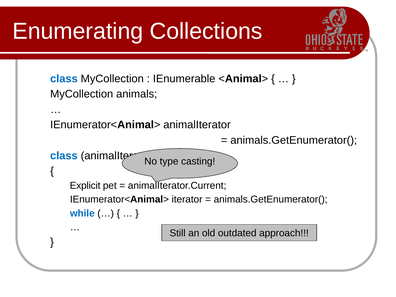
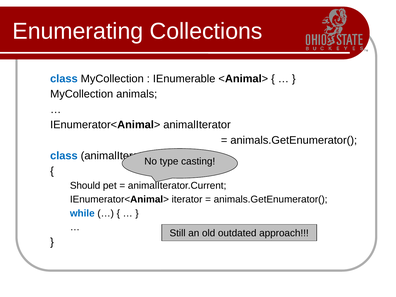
Explicit: Explicit -> Should (85, 186)
